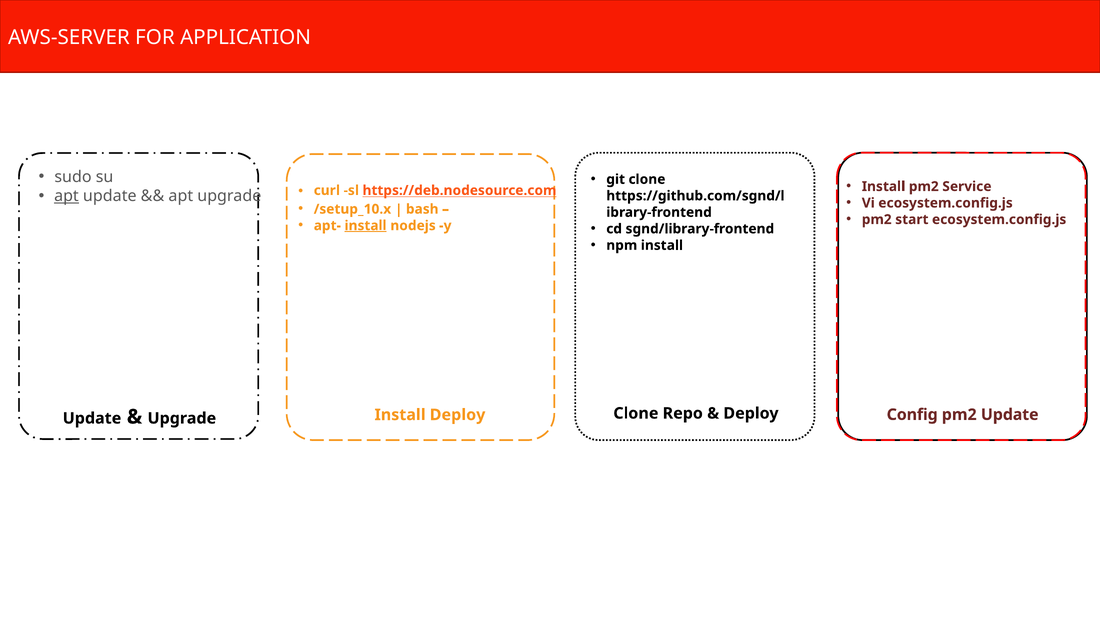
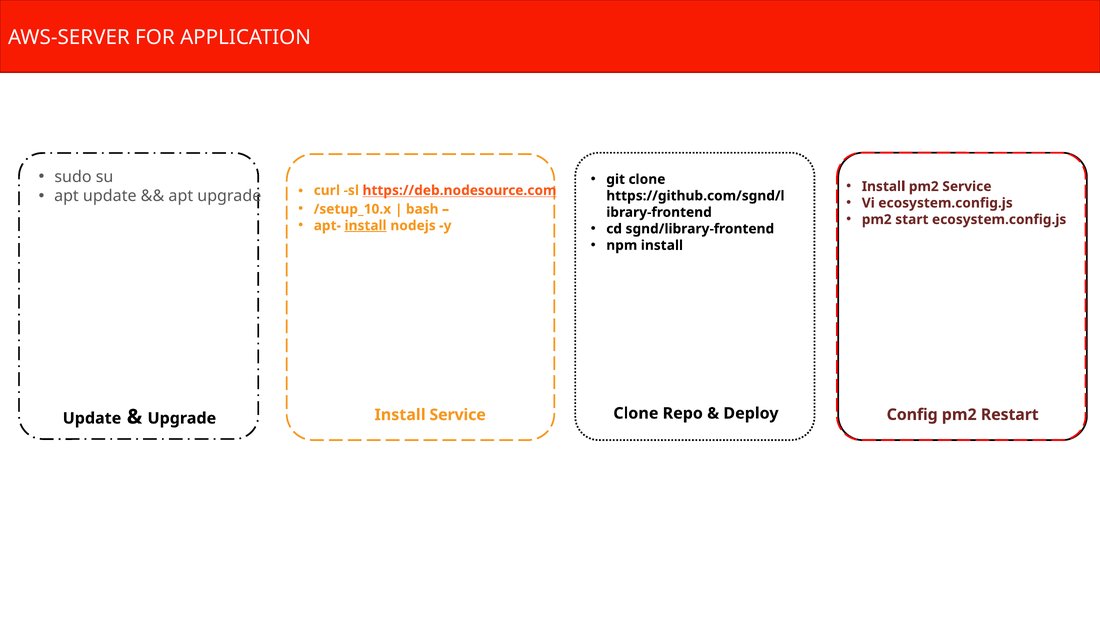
apt underline: present -> none (66, 196)
Install Deploy: Deploy -> Service (458, 415)
pm2 Update: Update -> Restart (1010, 414)
